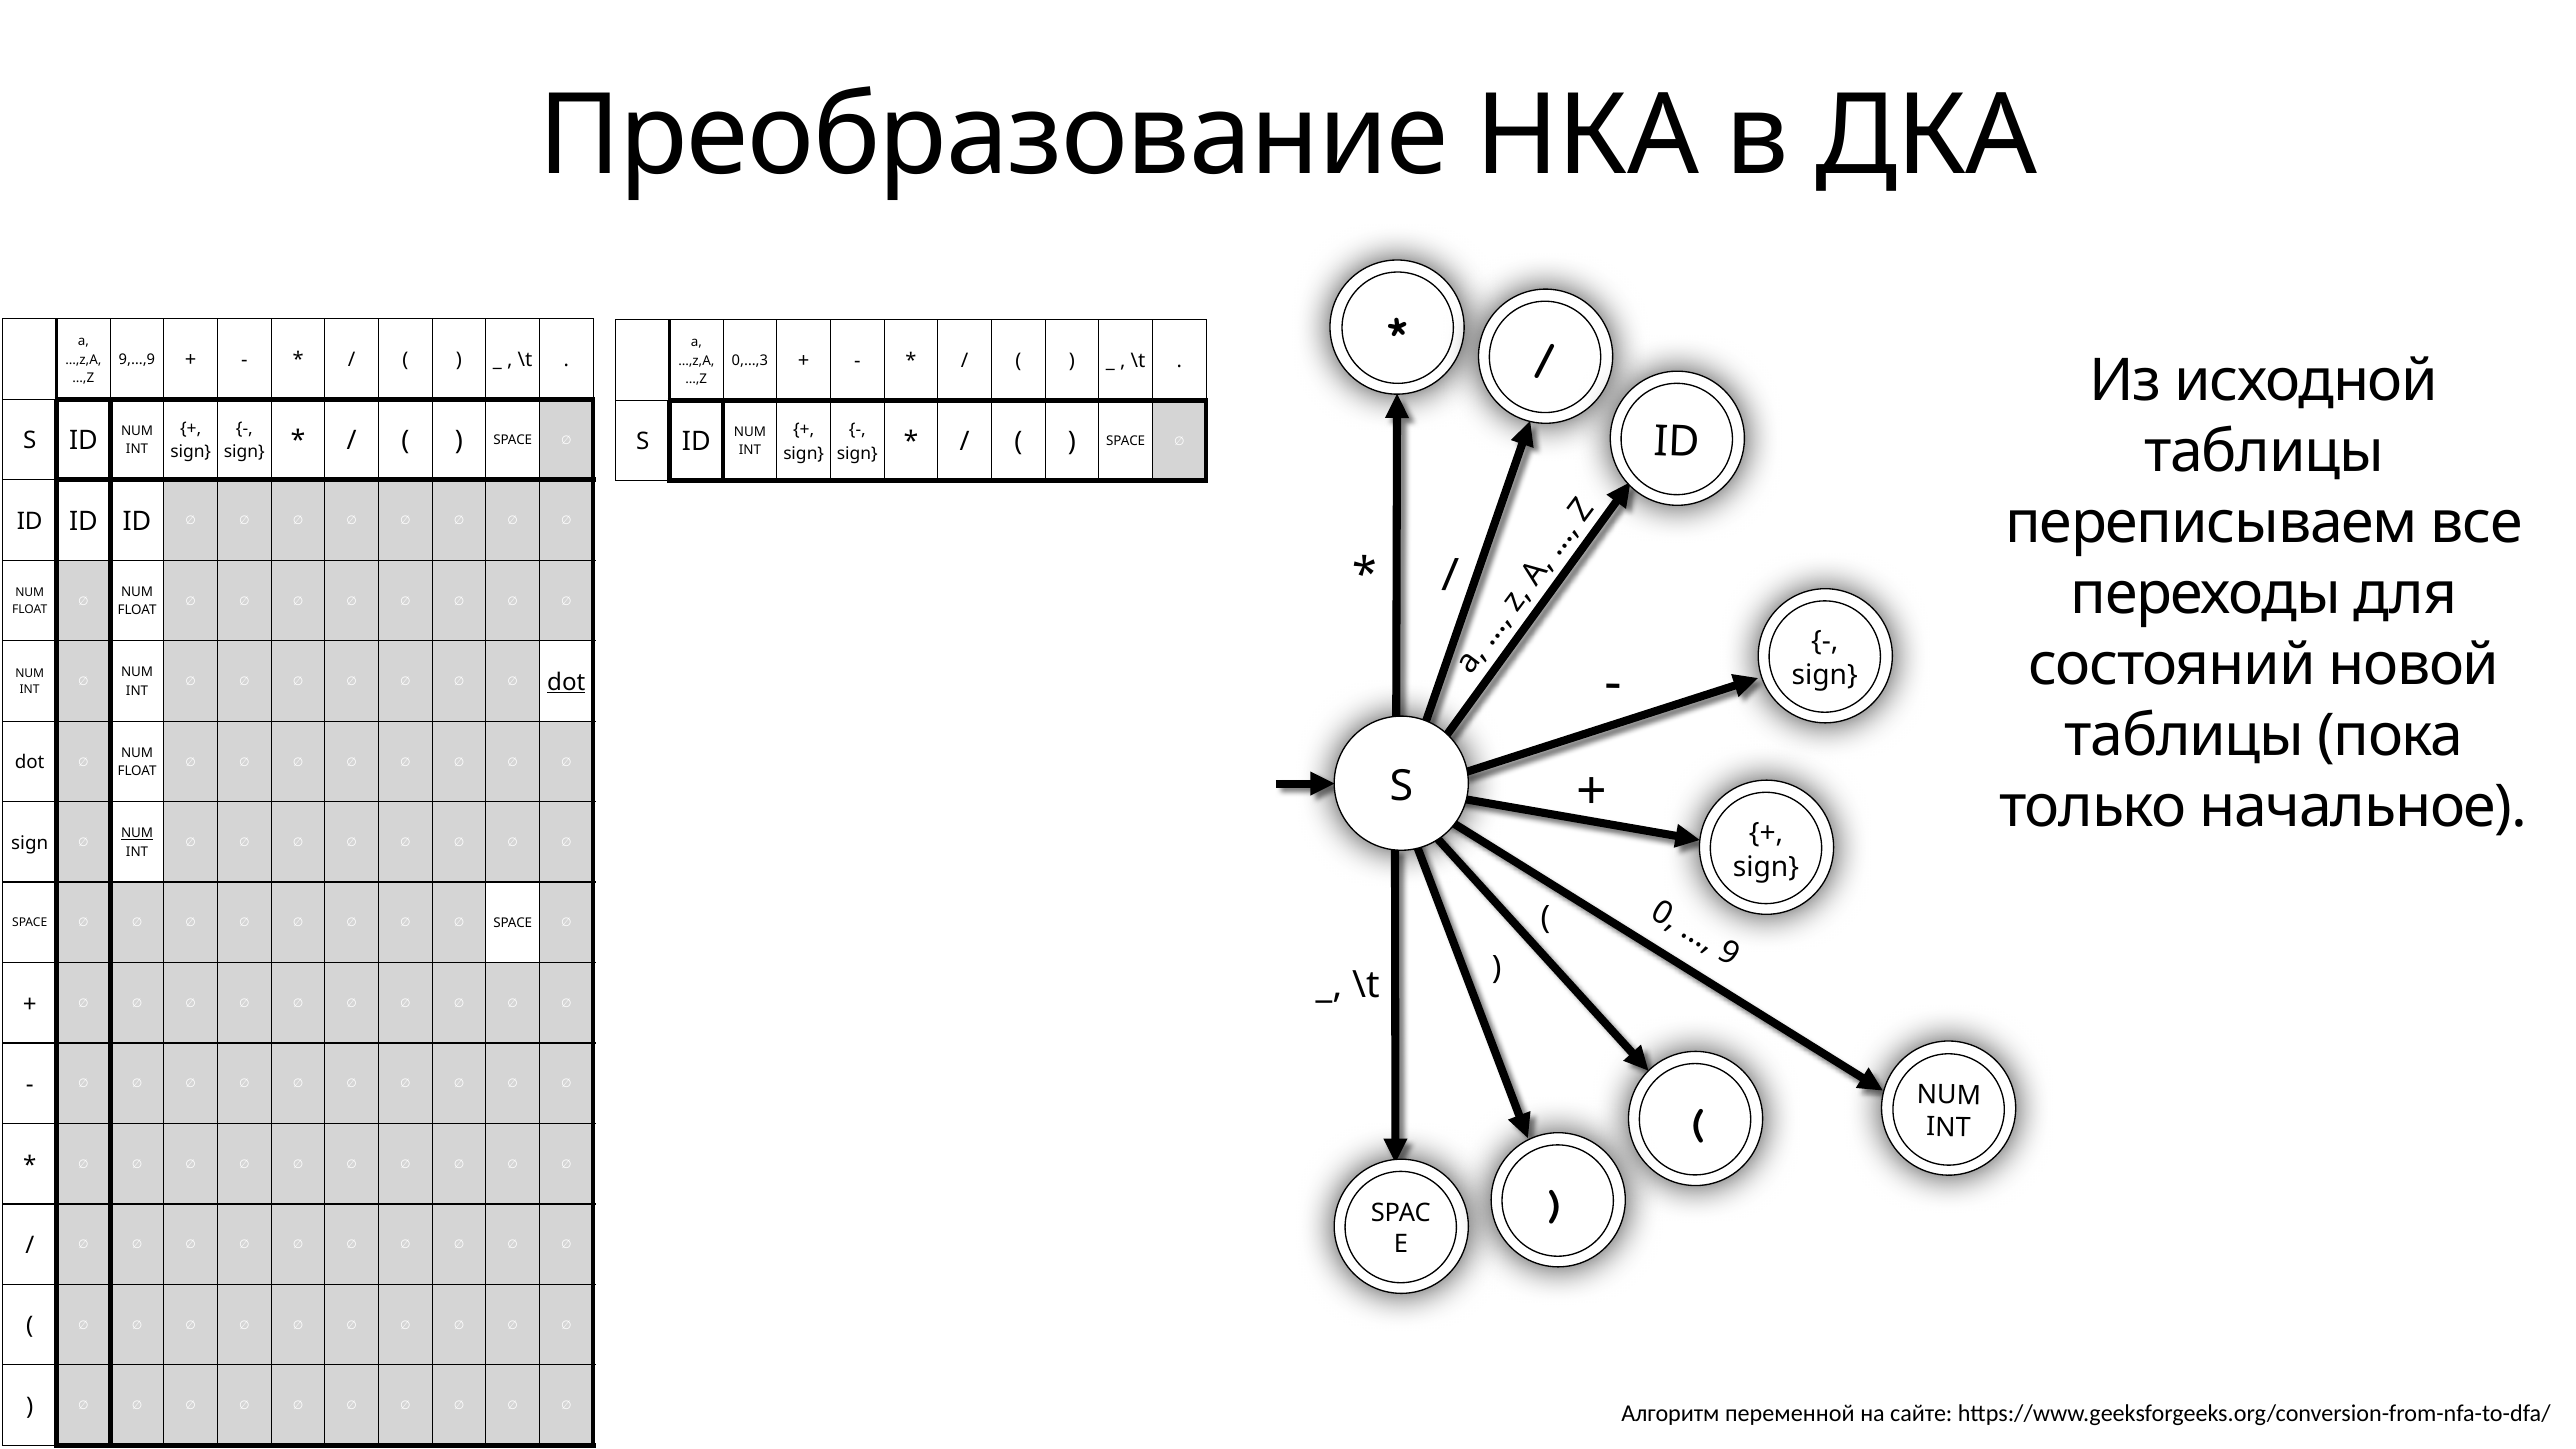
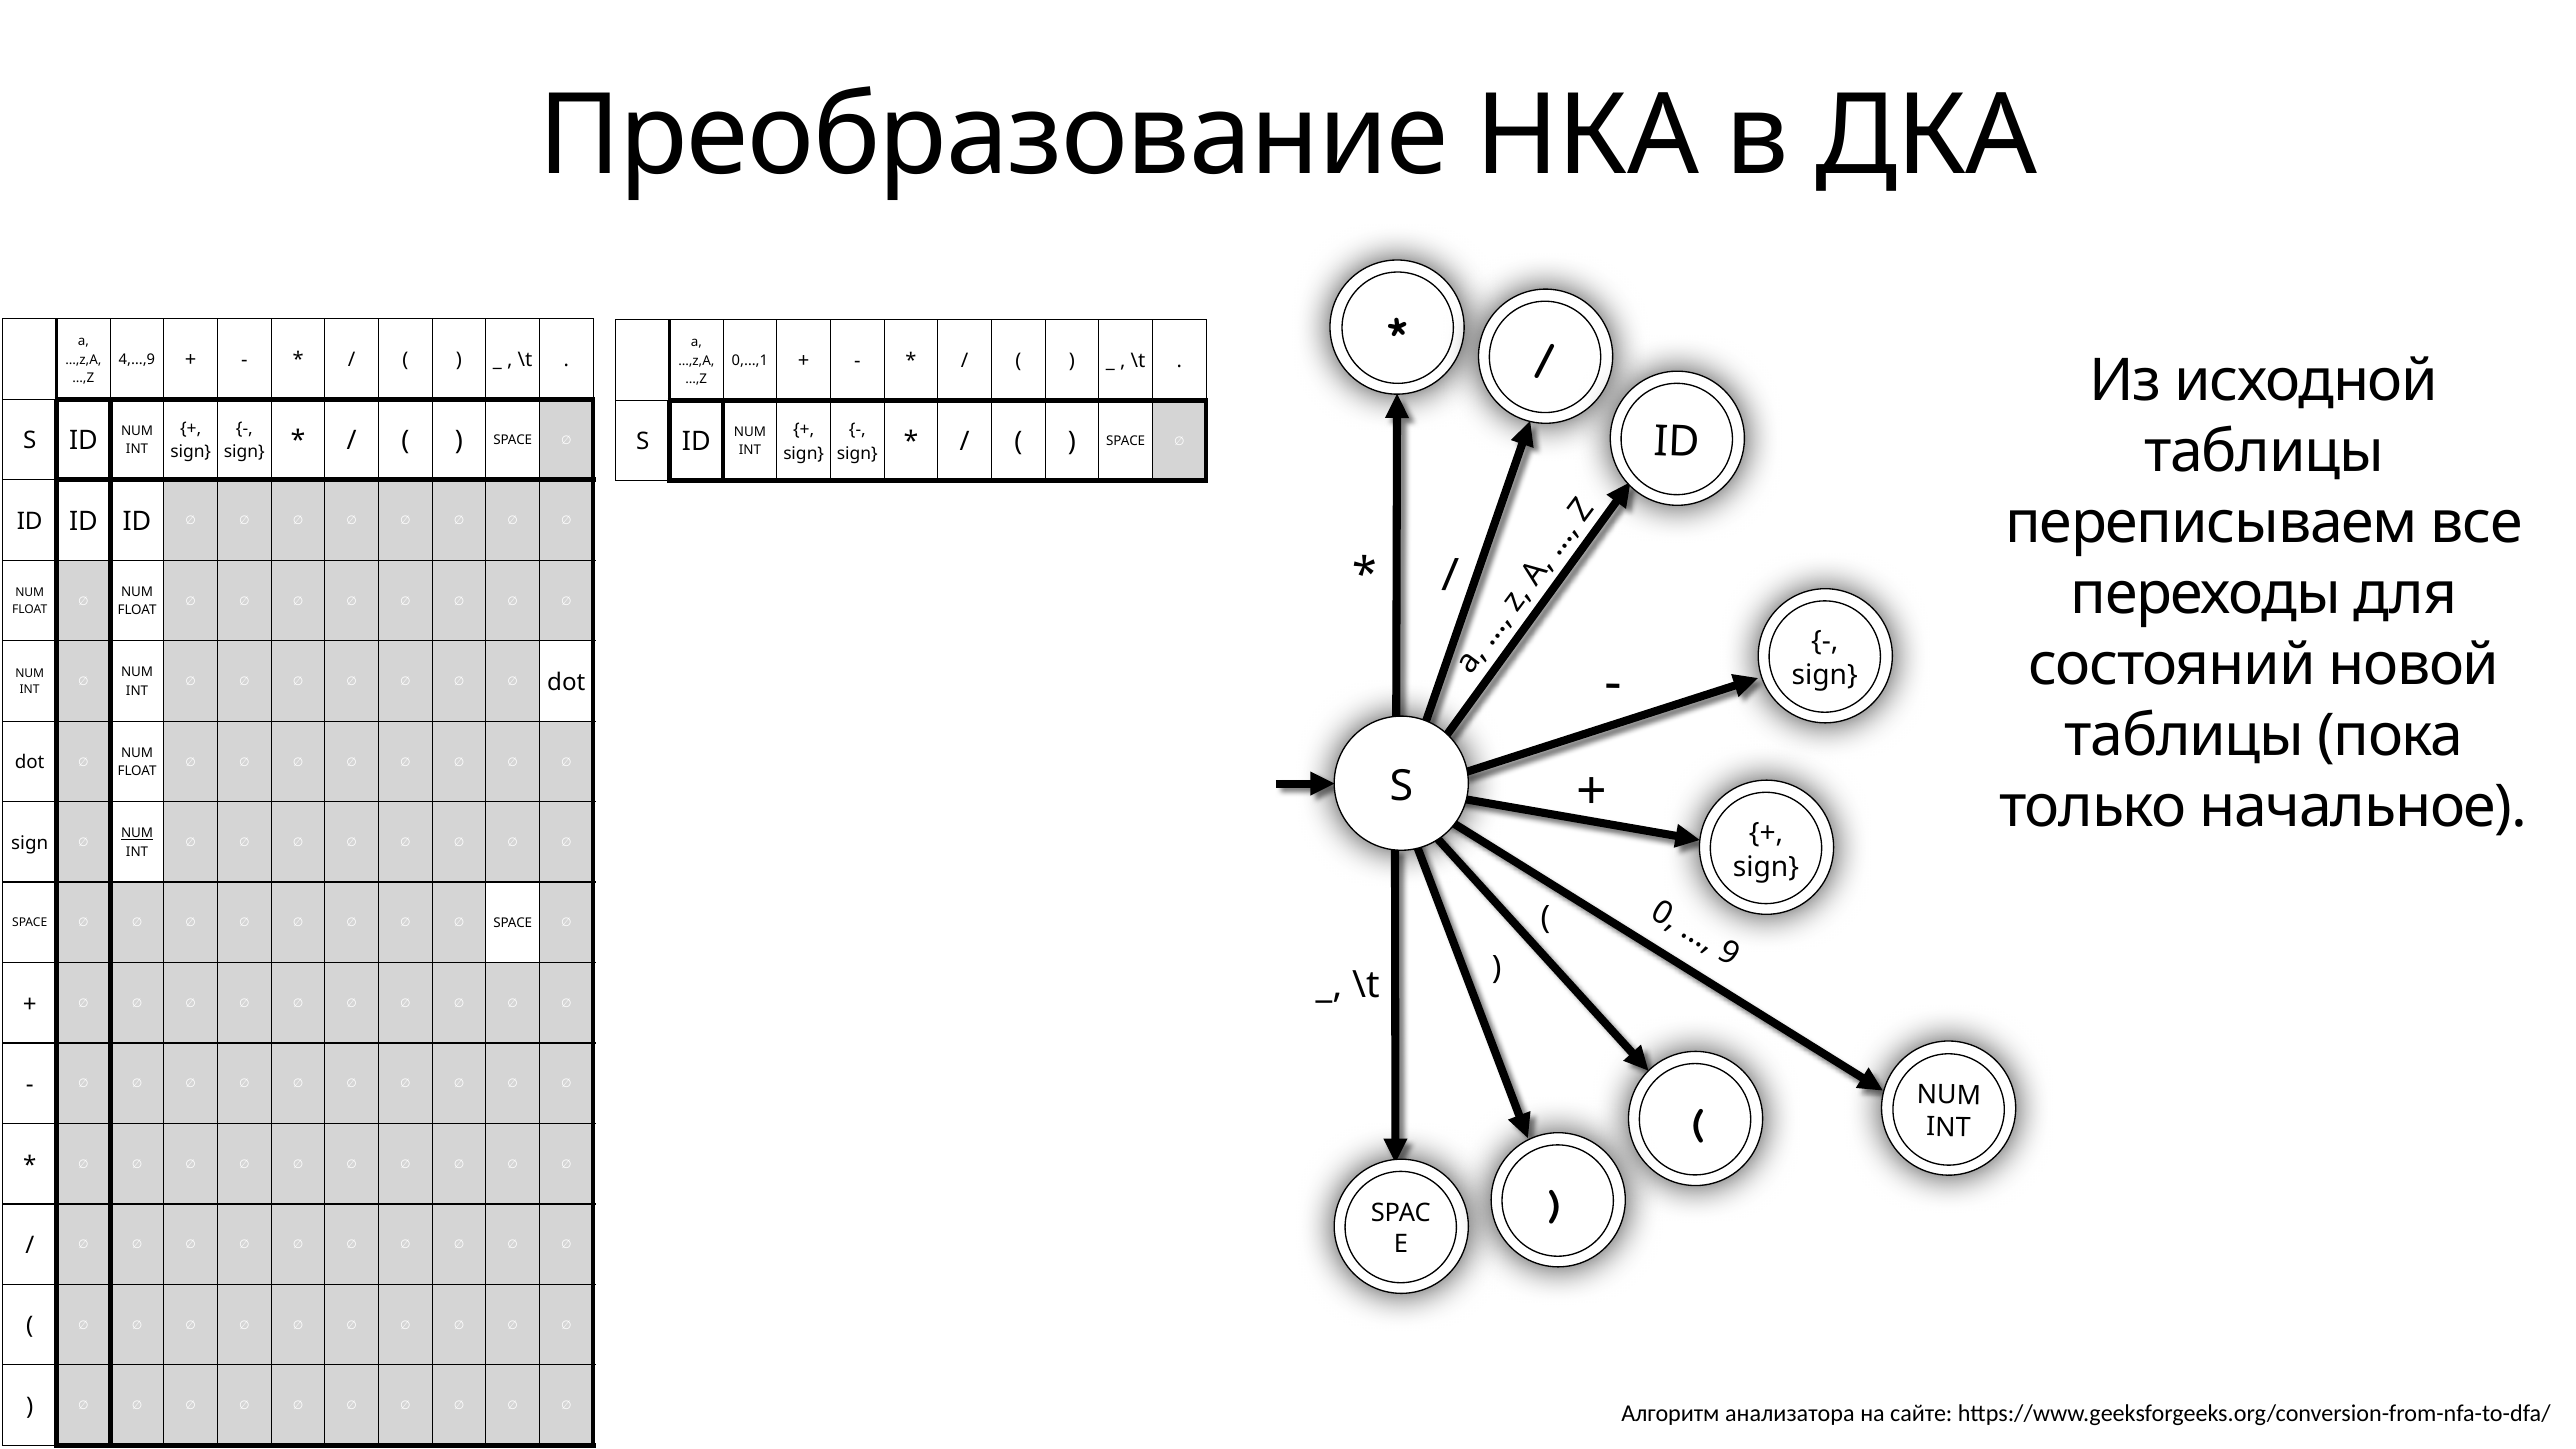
9,…,9: 9,…,9 -> 4,…,9 (137, 360)
0,…,3: 0,…,3 -> 0,…,1 (750, 361)
dot underline: present -> none (566, 682)
переменной: переменной -> анализатора (1790, 1413)
